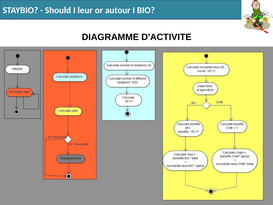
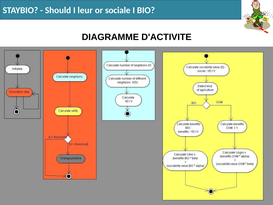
autour: autour -> sociale (118, 10)
